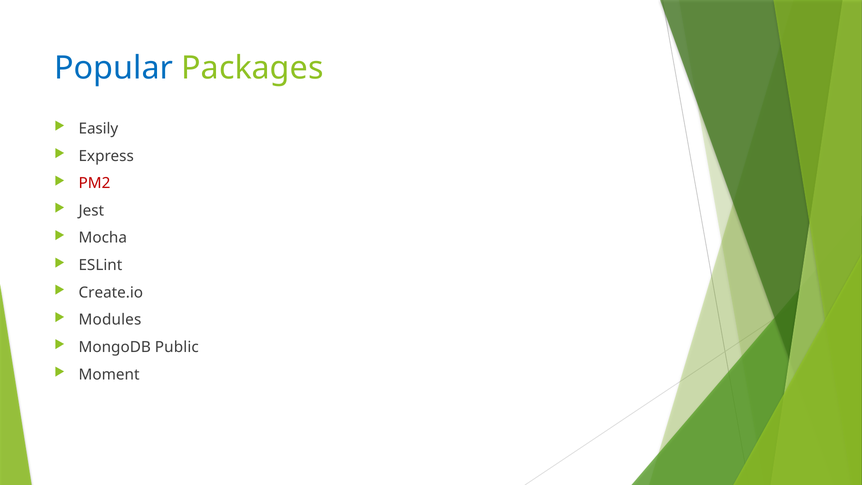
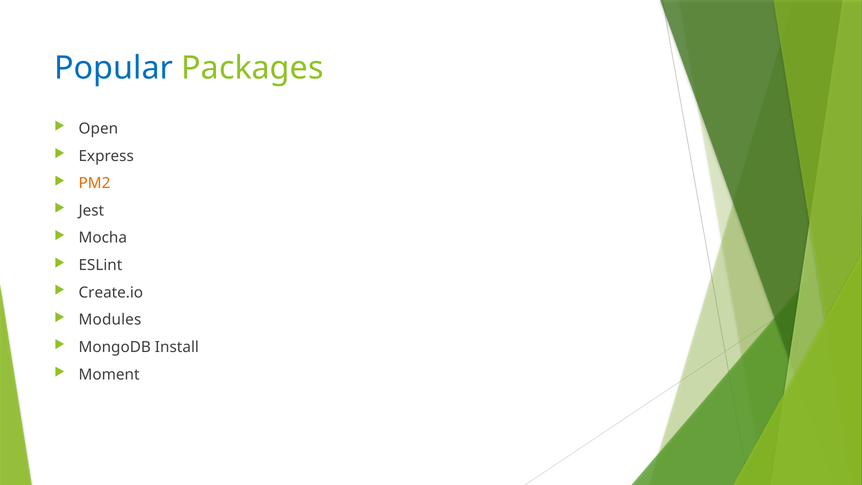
Easily: Easily -> Open (98, 129)
PM2 colour: red -> orange (94, 183)
Public: Public -> Install (177, 347)
